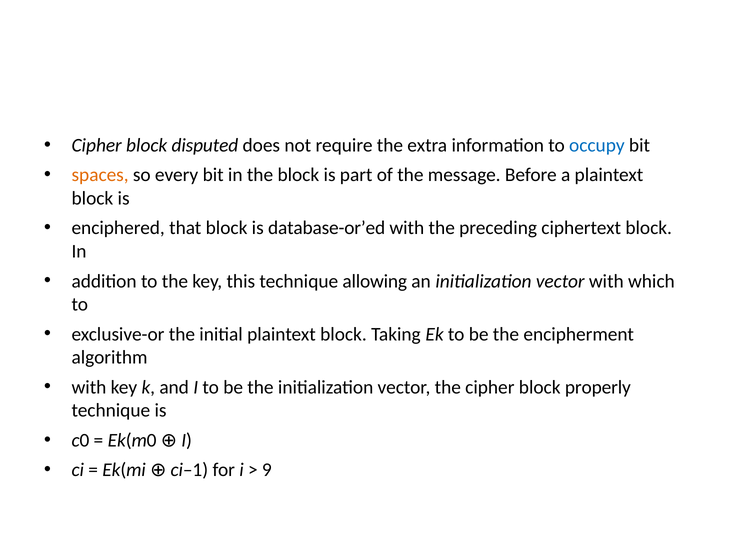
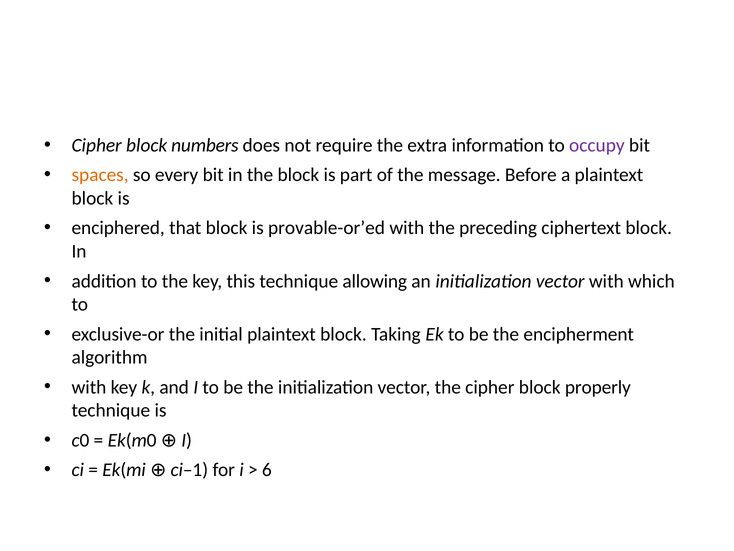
disputed: disputed -> numbers (205, 145)
occupy colour: blue -> purple (597, 145)
database-or’ed: database-or’ed -> provable-or’ed (327, 228)
9: 9 -> 6 (267, 470)
